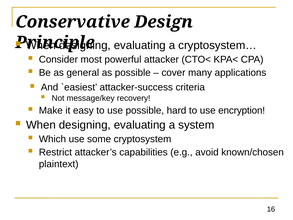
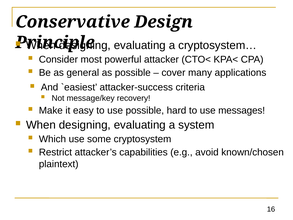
encryption: encryption -> messages (242, 110)
